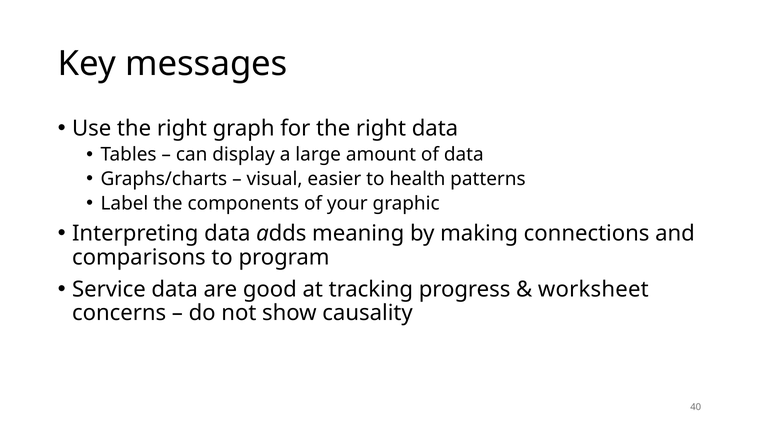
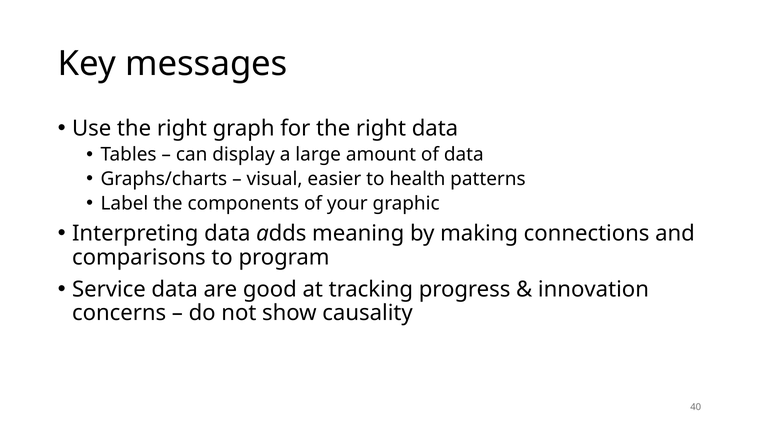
worksheet: worksheet -> innovation (593, 289)
